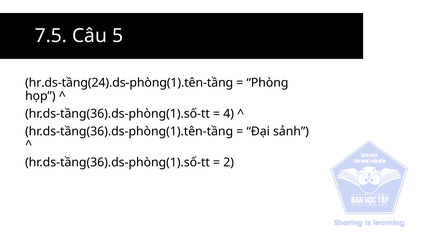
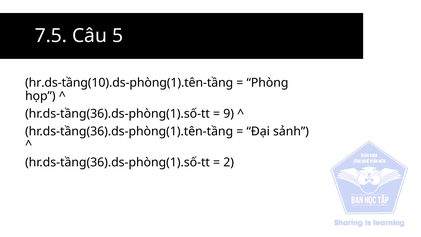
hr.ds-tầng(24).ds-phòng(1).tên-tầng: hr.ds-tầng(24).ds-phòng(1).tên-tầng -> hr.ds-tầng(10).ds-phòng(1).tên-tầng (129, 83)
4: 4 -> 9 (229, 114)
